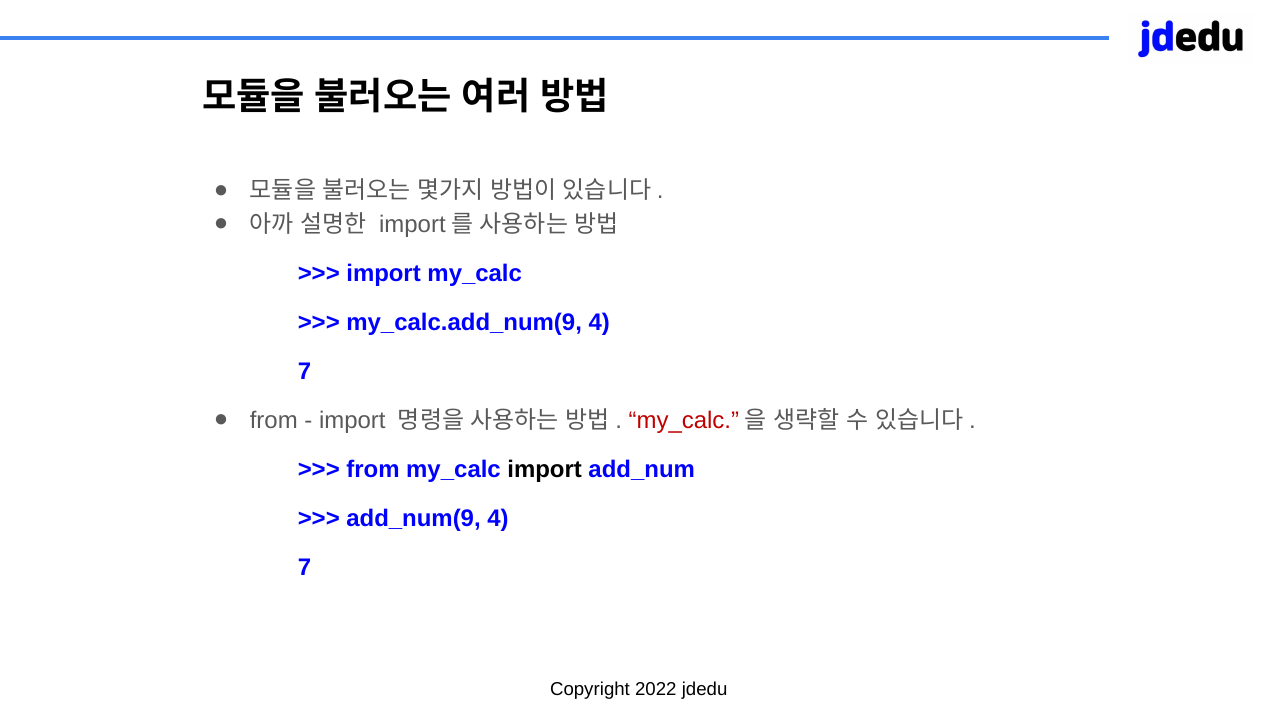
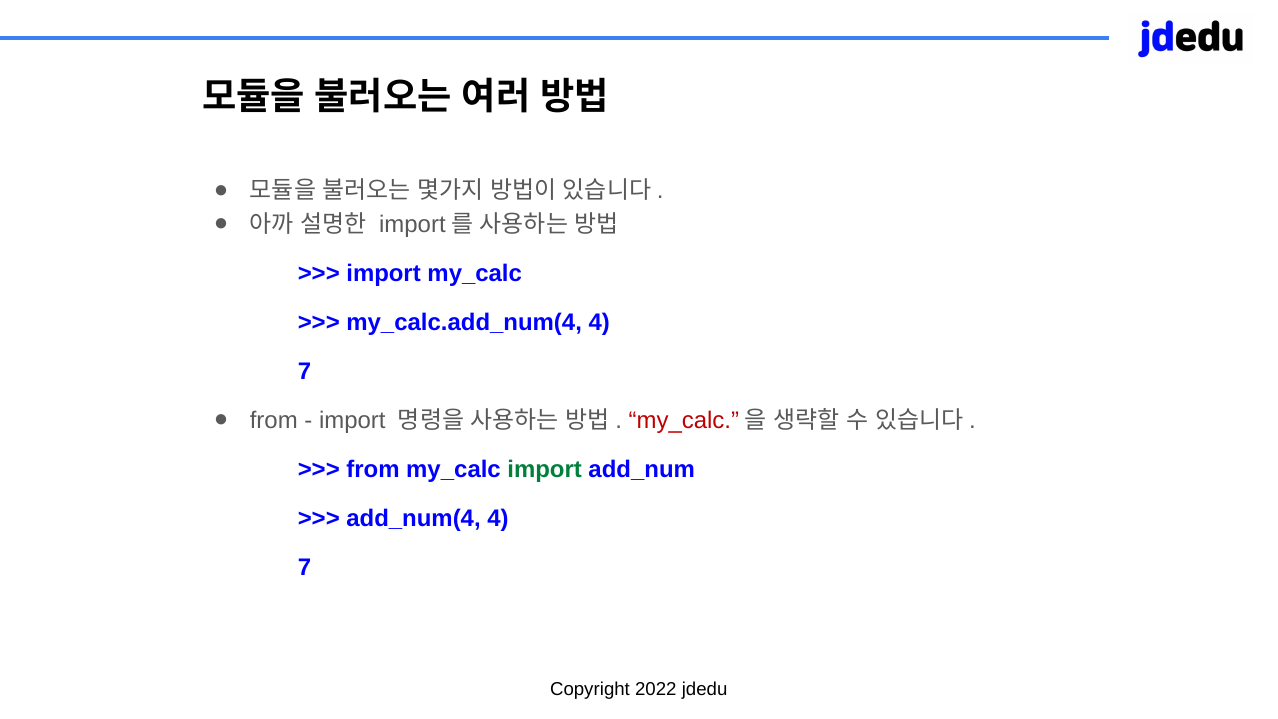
my_calc.add_num(9: my_calc.add_num(9 -> my_calc.add_num(4 (464, 322)
import colour: black -> green (545, 469)
add_num(9: add_num(9 -> add_num(4 (414, 518)
